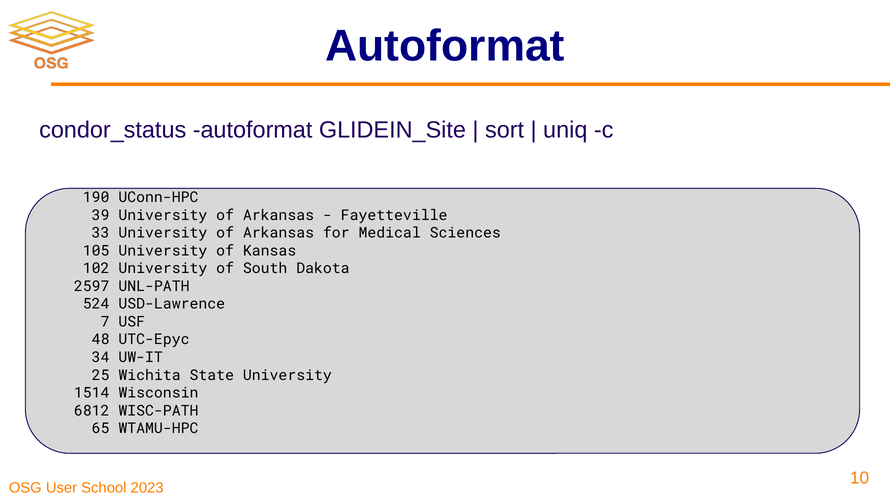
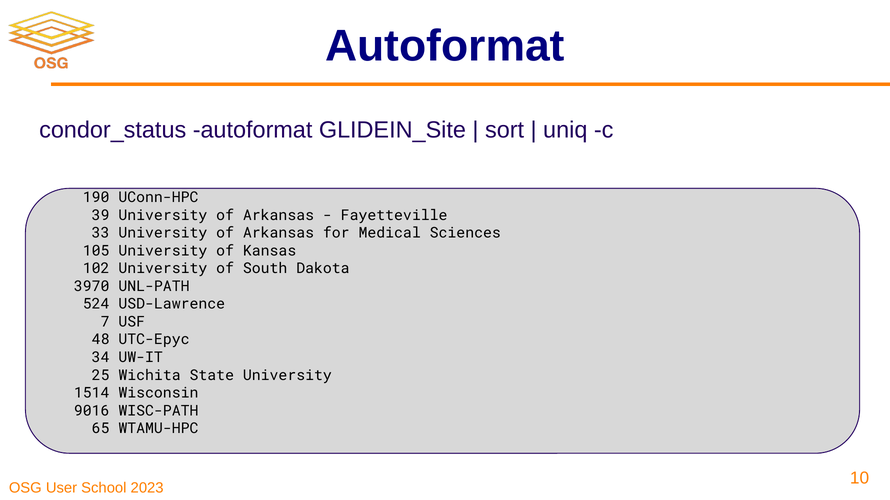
2597: 2597 -> 3970 (92, 287)
6812: 6812 -> 9016 (92, 411)
